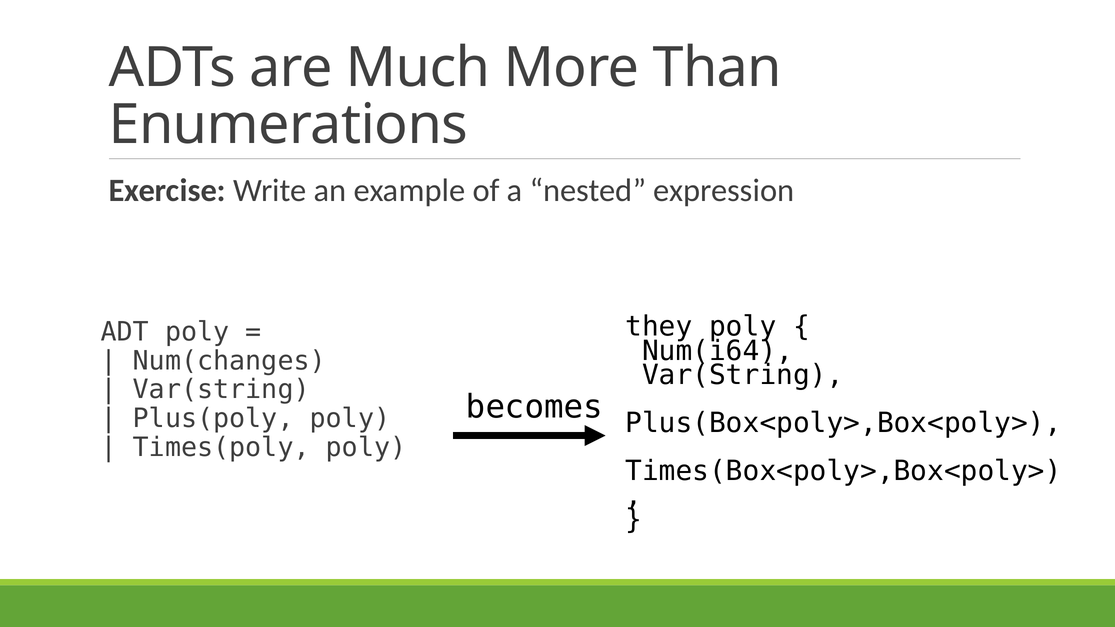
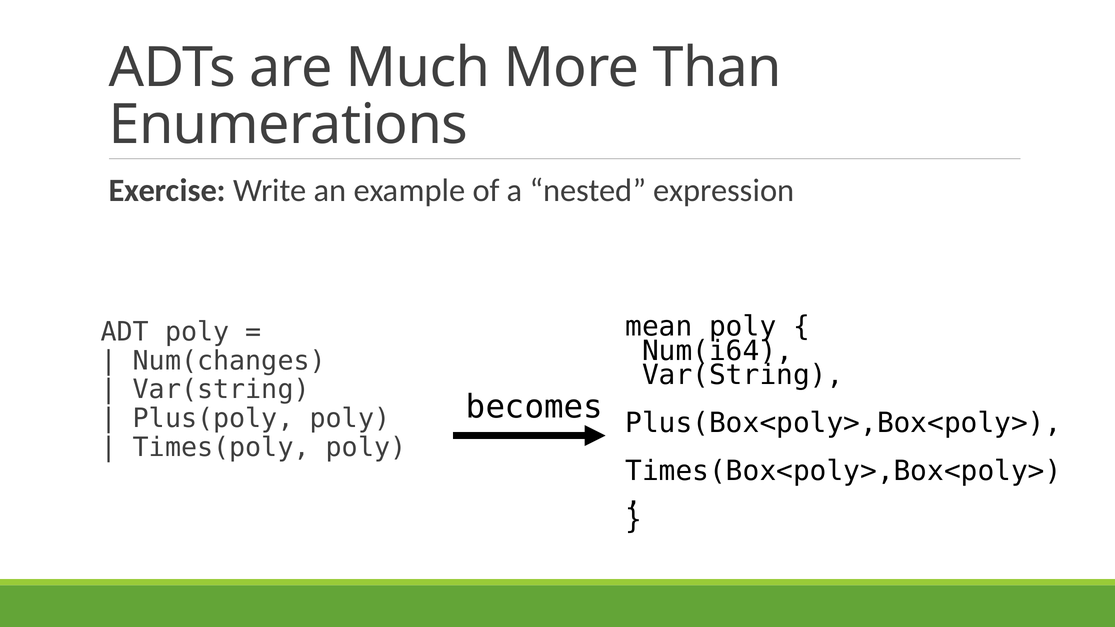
they: they -> mean (659, 327)
